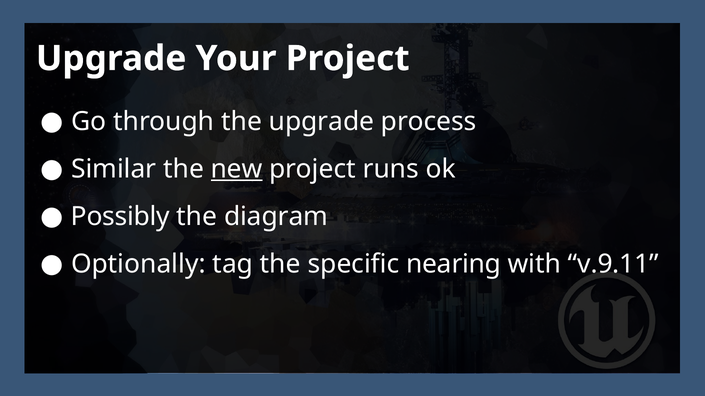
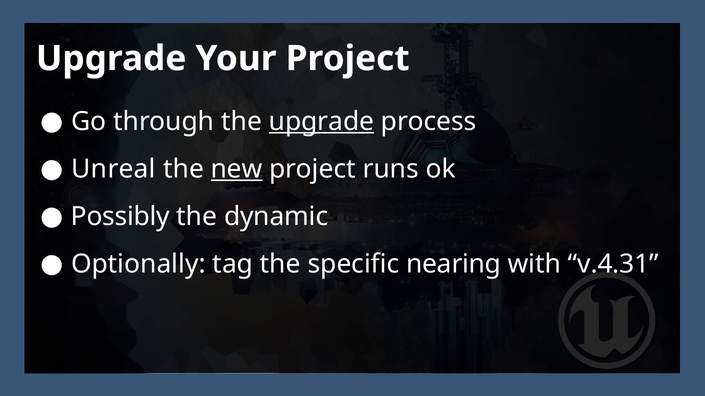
upgrade underline: none -> present (321, 122)
Similar: Similar -> Unreal (114, 169)
diagram: diagram -> dynamic (276, 217)
v.9.11: v.9.11 -> v.4.31 (613, 264)
